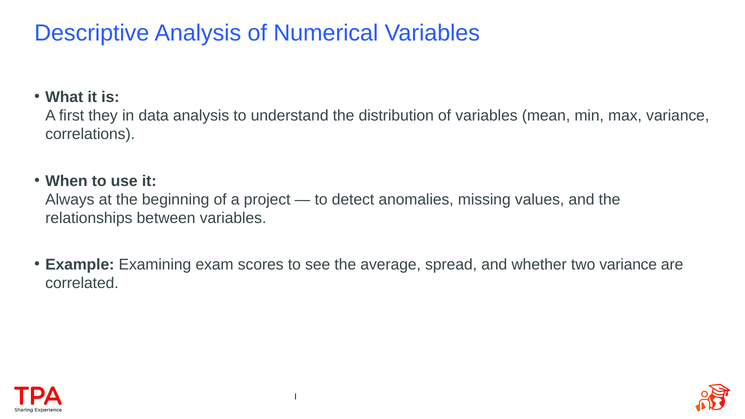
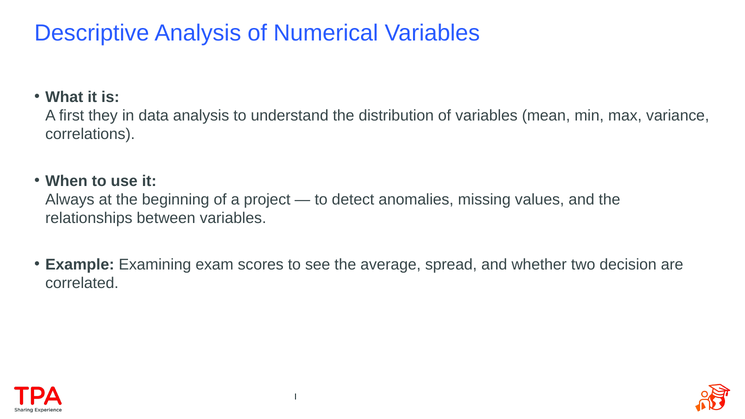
two variance: variance -> decision (628, 265)
